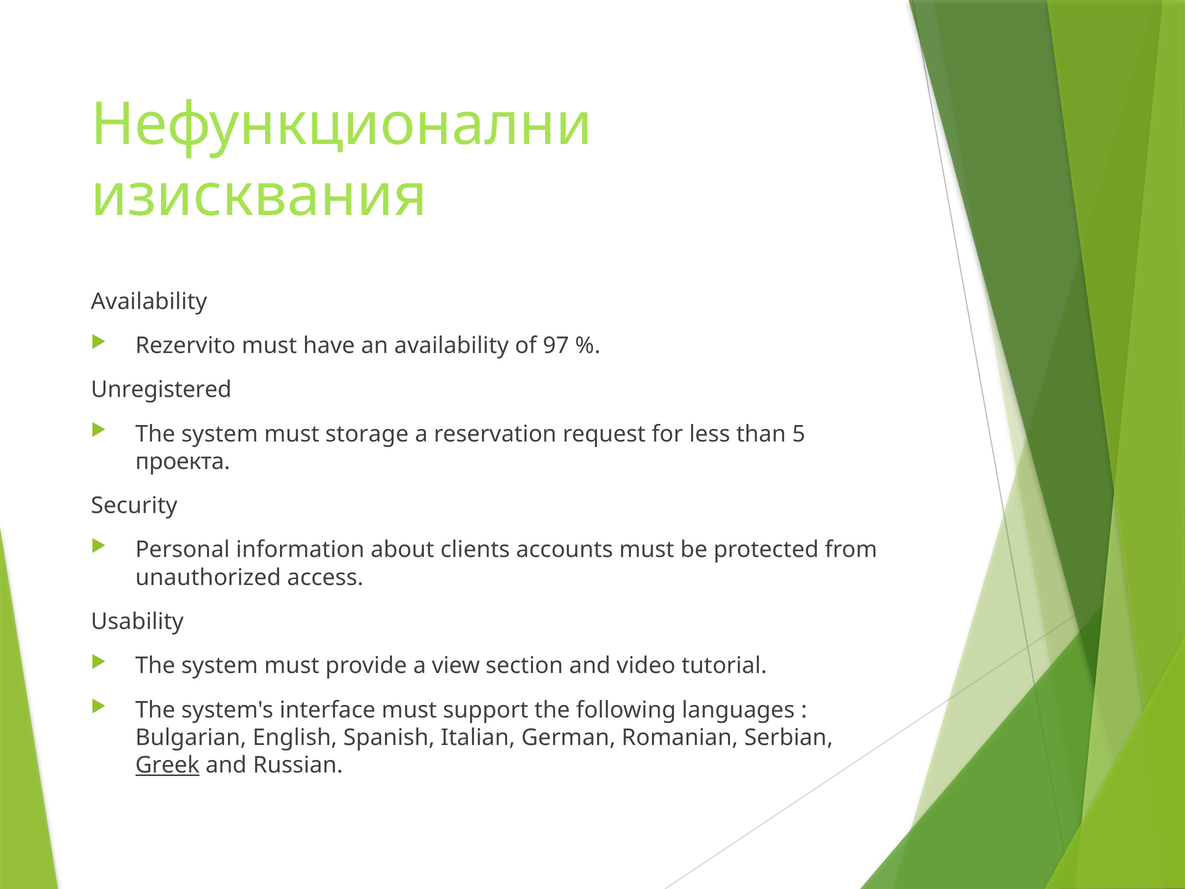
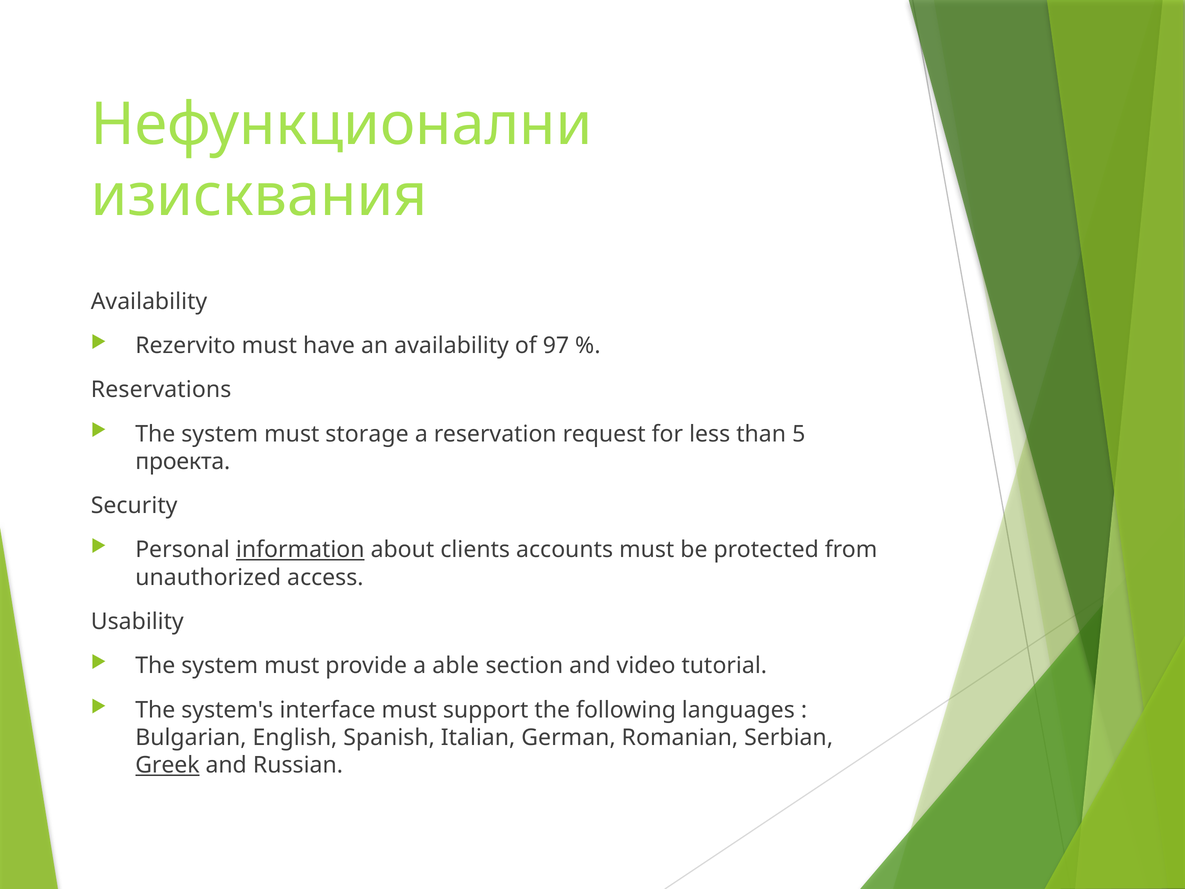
Unregistered: Unregistered -> Reservations (161, 390)
information underline: none -> present (300, 550)
view: view -> able (456, 666)
